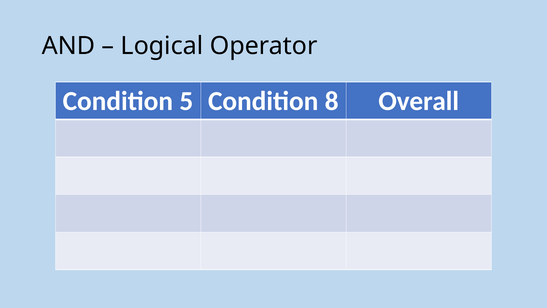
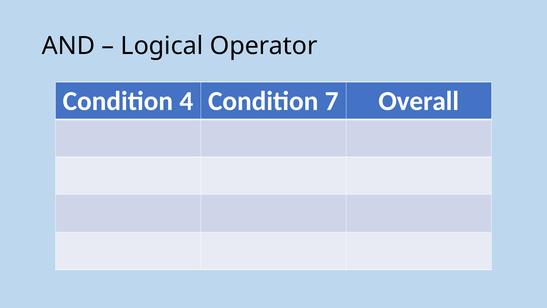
5: 5 -> 4 (186, 101)
8: 8 -> 7 (332, 101)
